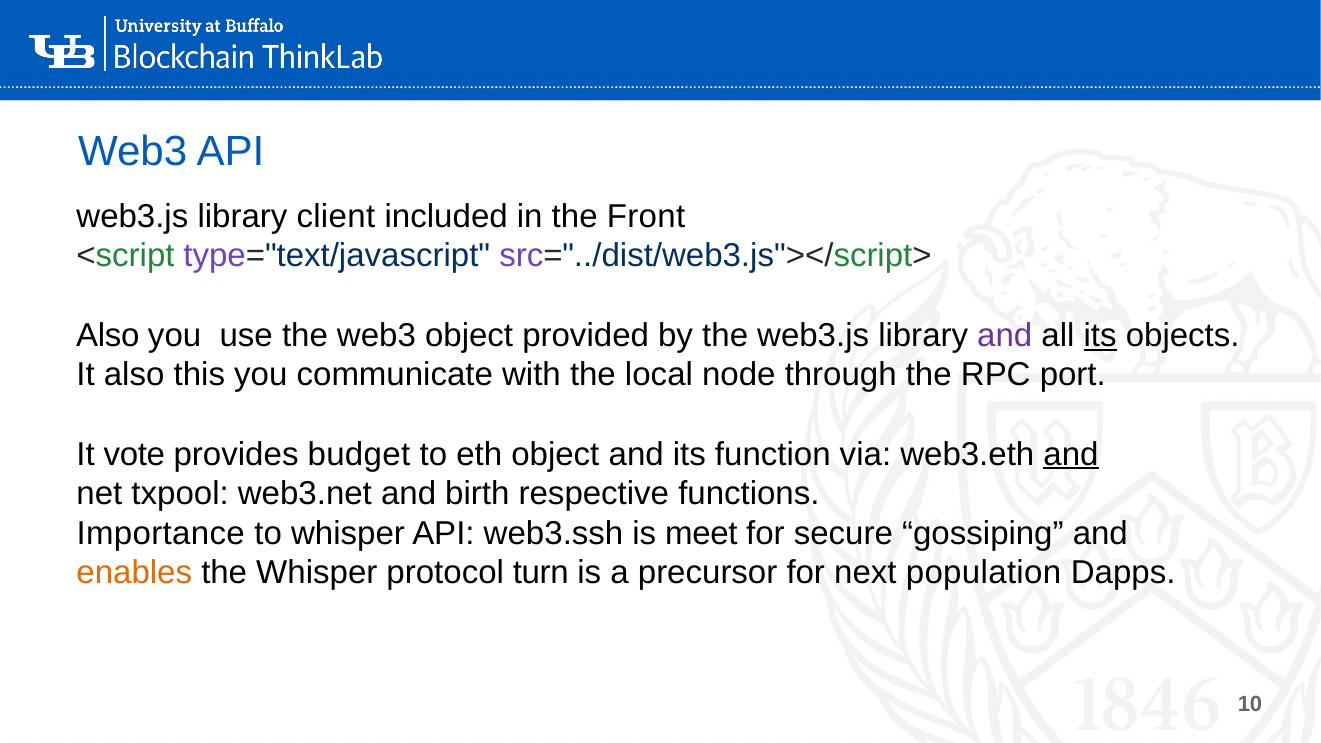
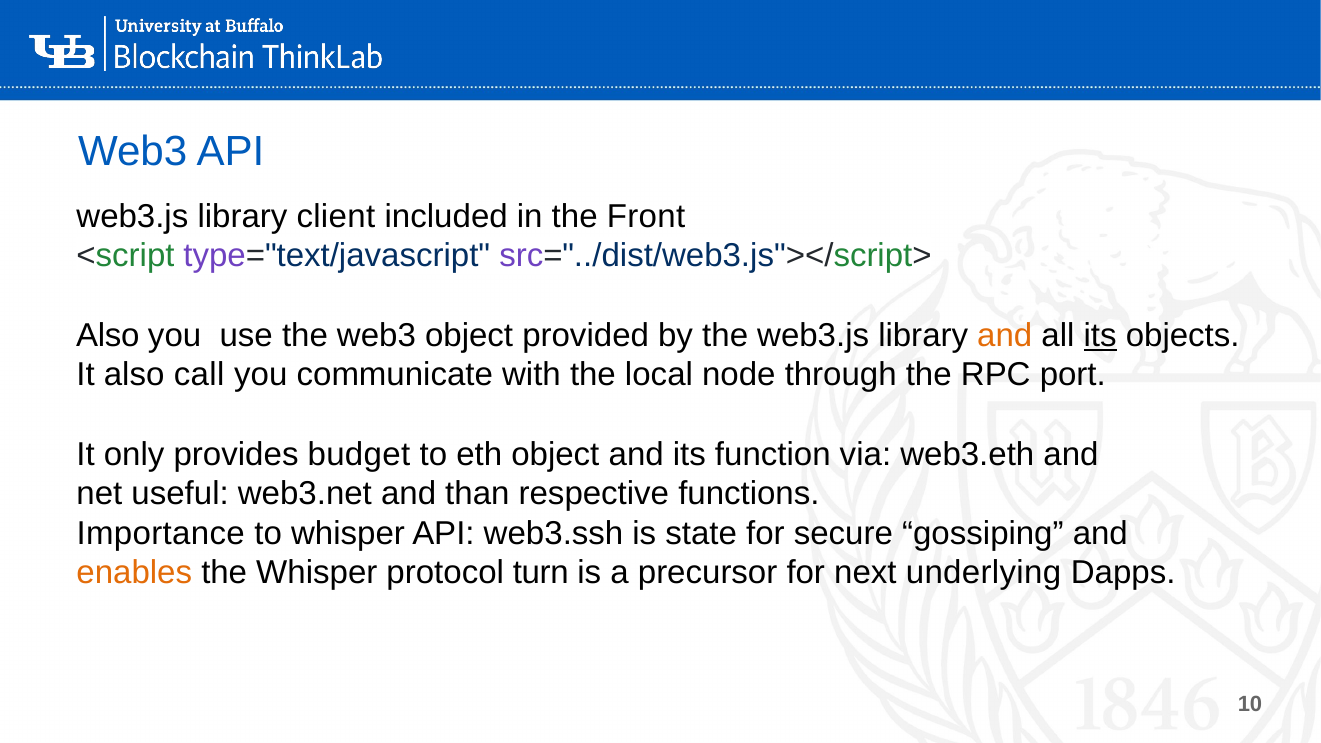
and colour: purple -> orange (1005, 335)
this: this -> call (199, 375)
vote: vote -> only (134, 454)
and underline: present -> none (1071, 454)
txpool: txpool -> useful (180, 494)
birth: birth -> than (477, 494)
meet: meet -> state (701, 533)
population: population -> underlying (984, 573)
